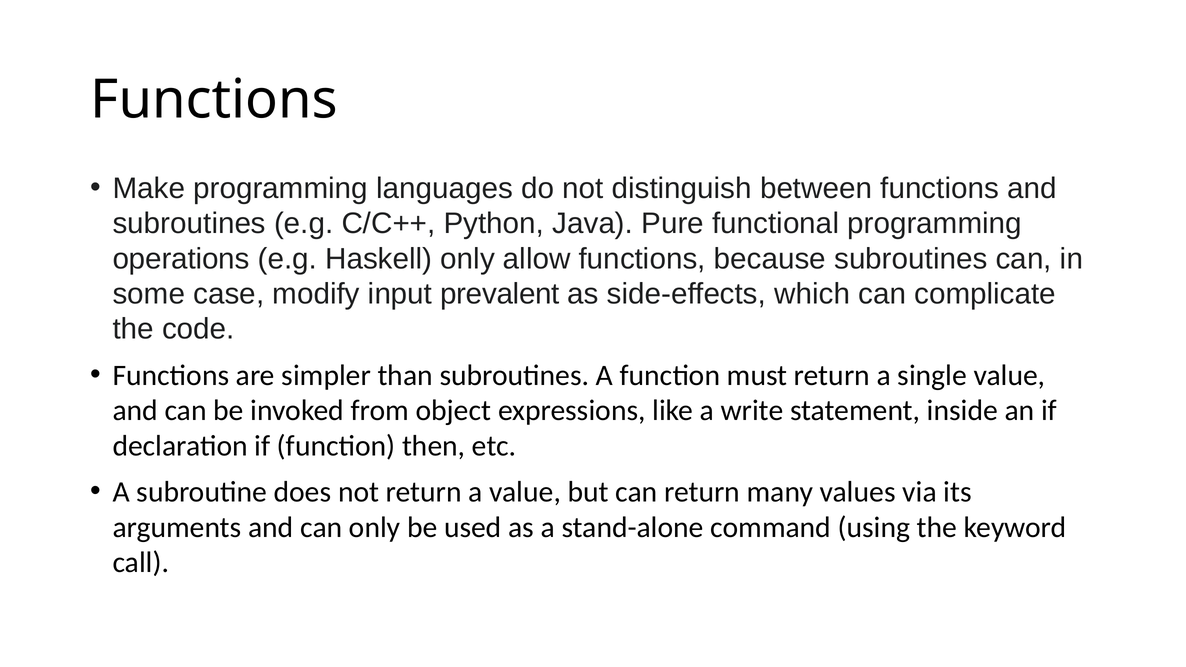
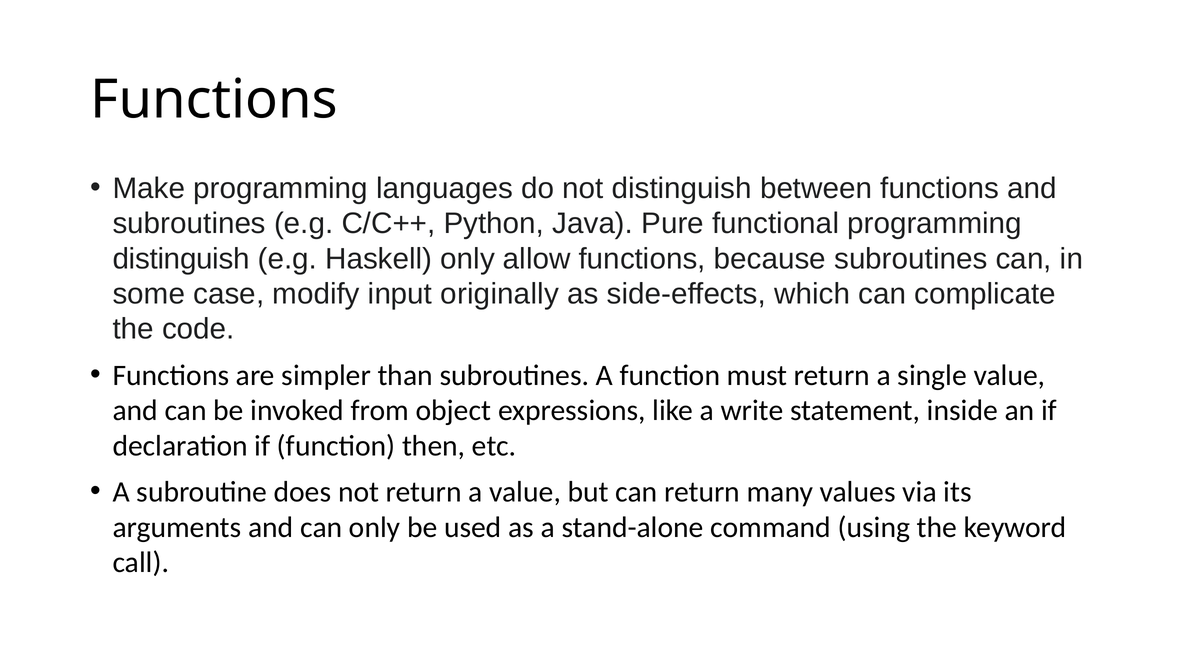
operations: operations -> distinguish (181, 259)
prevalent: prevalent -> originally (500, 294)
